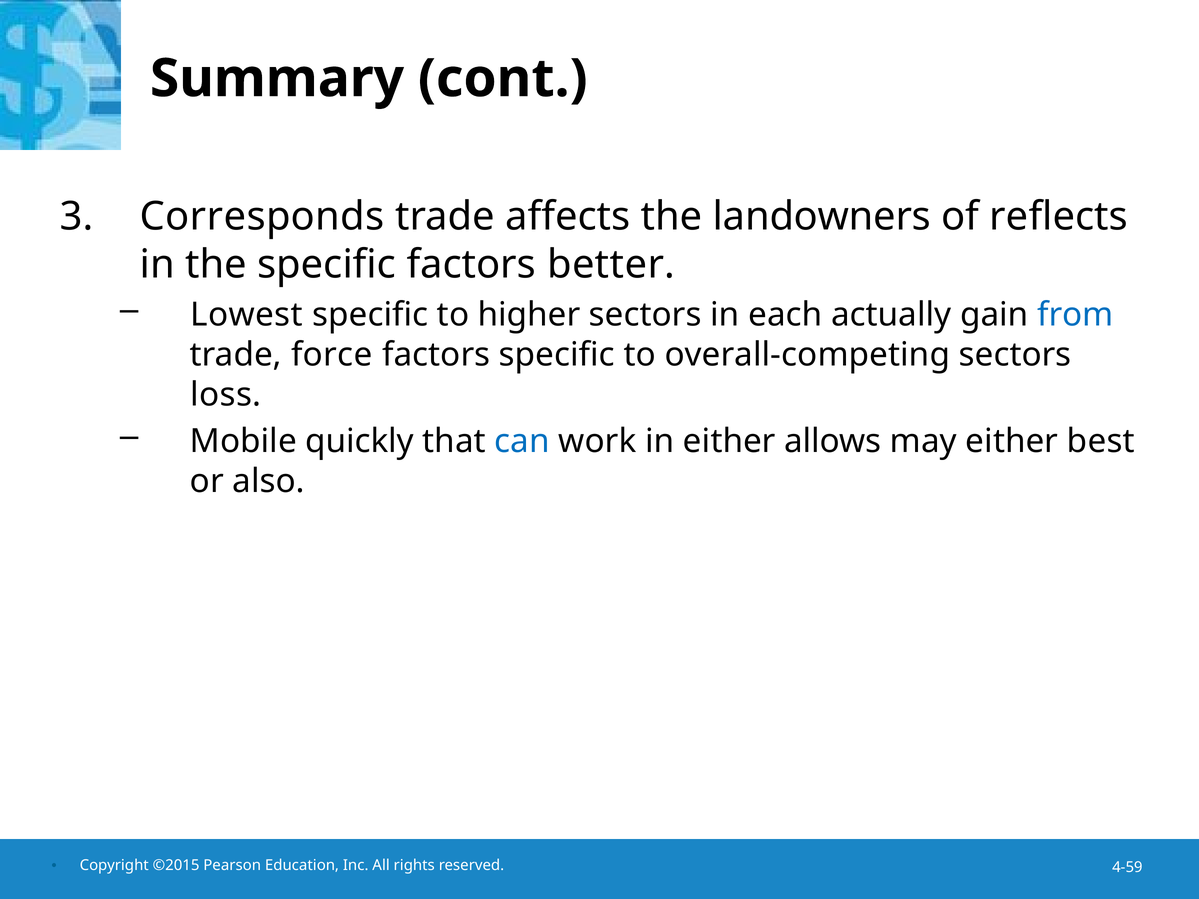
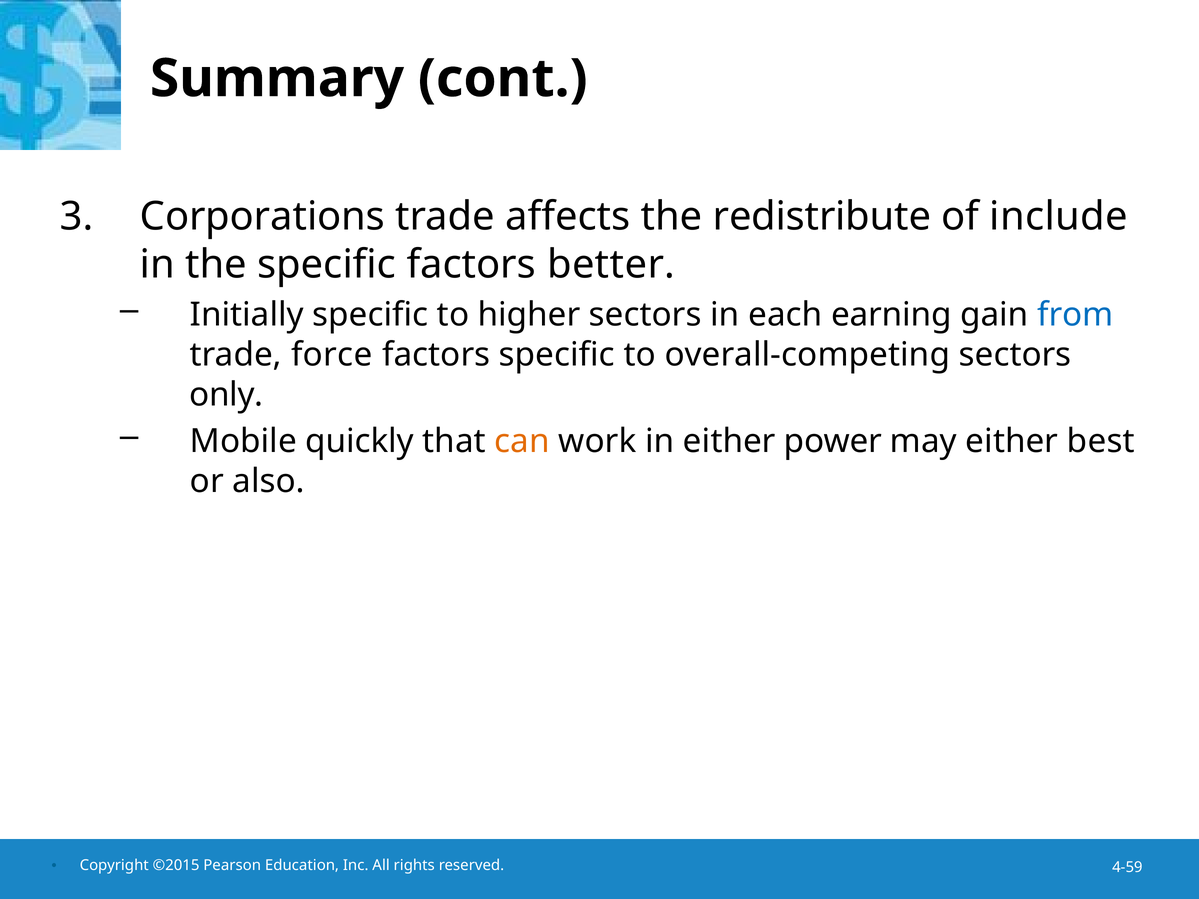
Corresponds: Corresponds -> Corporations (262, 217)
landowners: landowners -> redistribute (822, 217)
reflects: reflects -> include (1059, 217)
Lowest: Lowest -> Initially (247, 315)
actually: actually -> earning (891, 315)
loss: loss -> only (226, 395)
can colour: blue -> orange (522, 441)
allows: allows -> power (833, 441)
